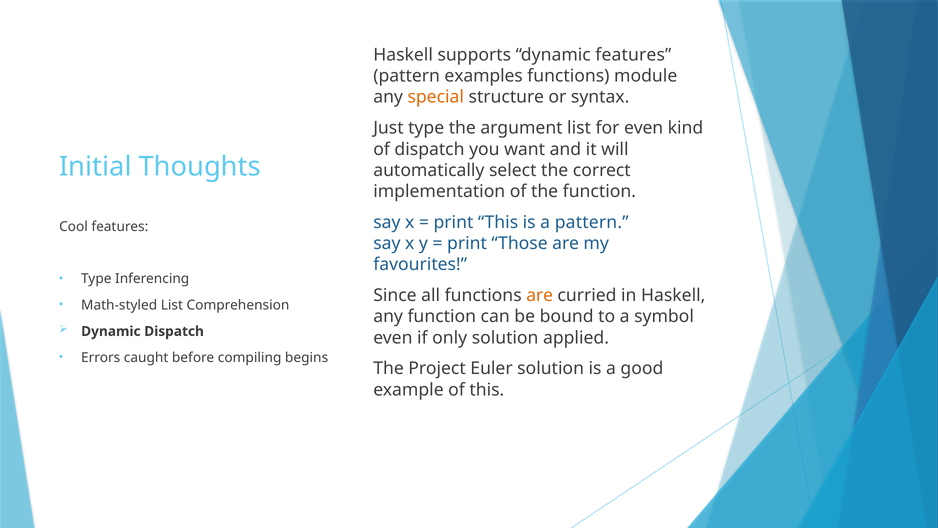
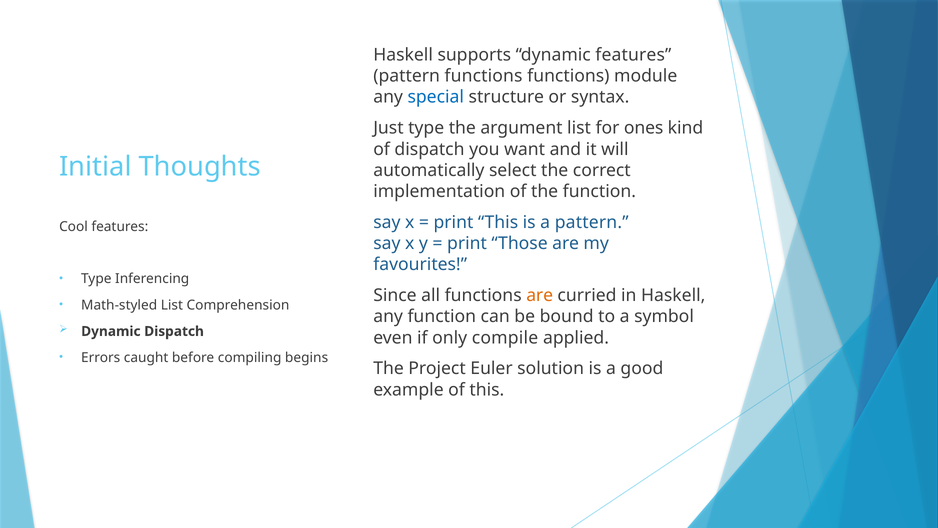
pattern examples: examples -> functions (483, 76)
special colour: orange -> blue (436, 97)
for even: even -> ones (644, 128)
only solution: solution -> compile (505, 337)
